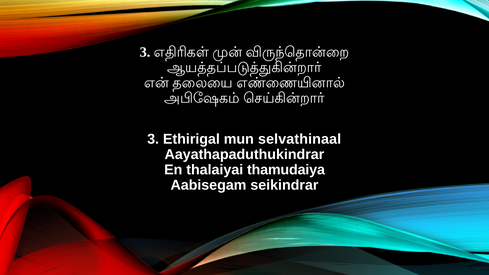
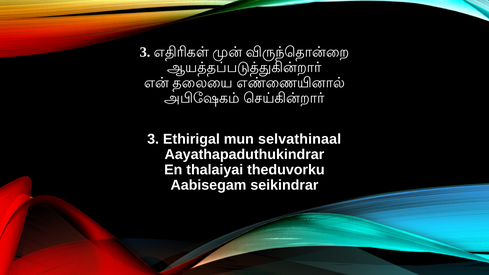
thamudaiya: thamudaiya -> theduvorku (286, 170)
